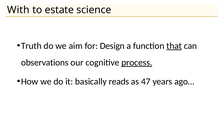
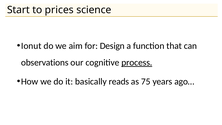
With: With -> Start (18, 10)
estate: estate -> prices (59, 10)
Truth: Truth -> Ionut (31, 46)
that underline: present -> none (174, 46)
47: 47 -> 75 (146, 81)
